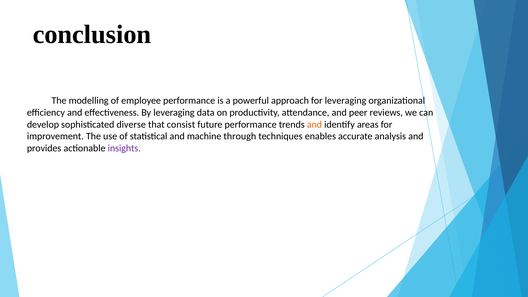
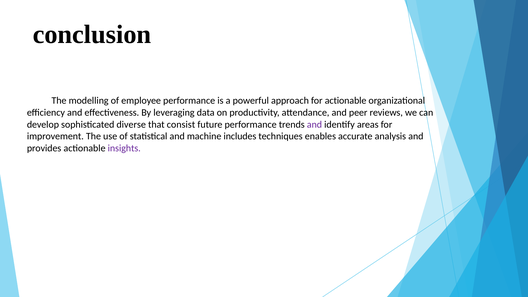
for leveraging: leveraging -> actionable (346, 101)
and colour: orange -> purple (314, 124)
through: through -> includes (240, 136)
